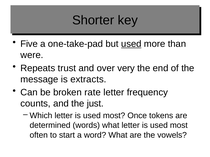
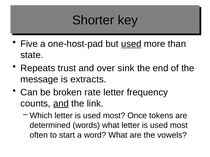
one-take-pad: one-take-pad -> one-host-pad (75, 44)
were: were -> state (32, 55)
very: very -> sink (126, 68)
and underline: none -> present (61, 104)
just: just -> link (95, 104)
